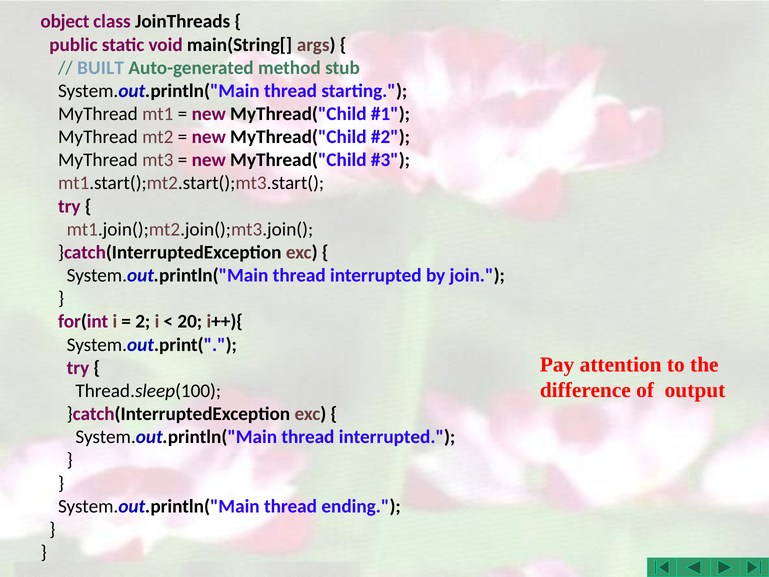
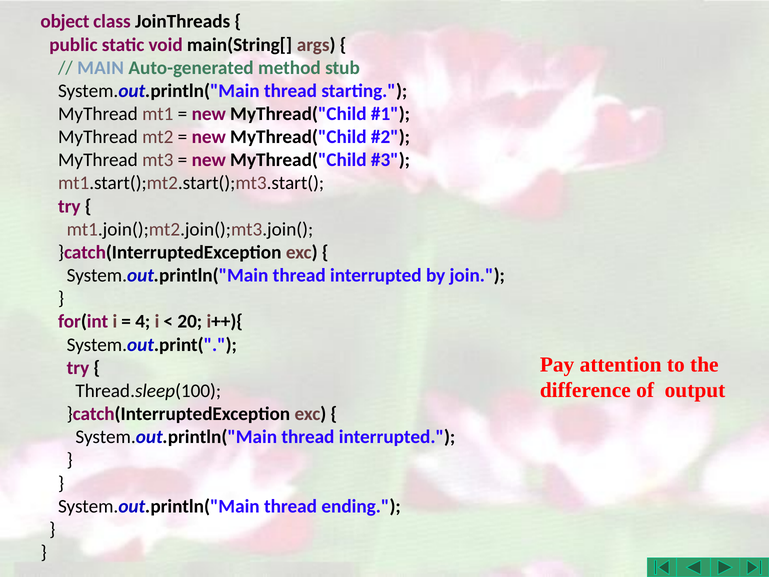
BUILT: BUILT -> MAIN (101, 68)
2: 2 -> 4 (143, 321)
